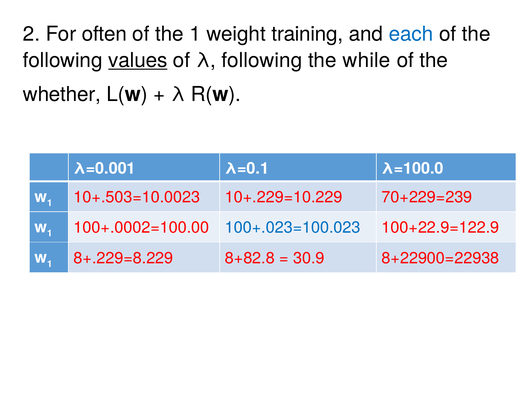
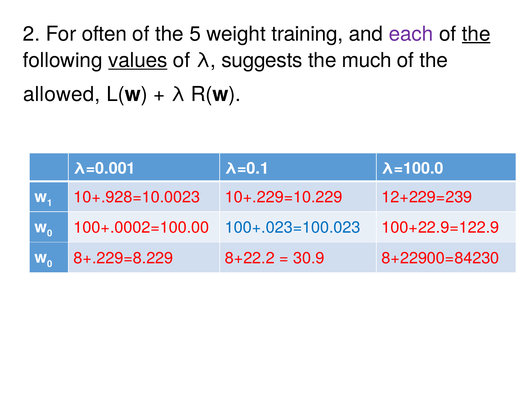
the 1: 1 -> 5 (195, 34)
each colour: blue -> purple (411, 34)
the underline: none -> present (476, 34)
λ following: following -> suggests (262, 60)
while: while -> much (367, 60)
whether: whether -> allowed (62, 95)
10+.503=10.0023: 10+.503=10.0023 -> 10+.928=10.0023 (137, 197)
70+229=239: 70+229=239 -> 12+229=239 (427, 197)
1: 1 -> 0 (50, 234)
1: 1 -> 0 (50, 264)
8+82.8: 8+82.8 -> 8+22.2 (250, 258)
8+22900=22938: 8+22900=22938 -> 8+22900=84230 (440, 258)
